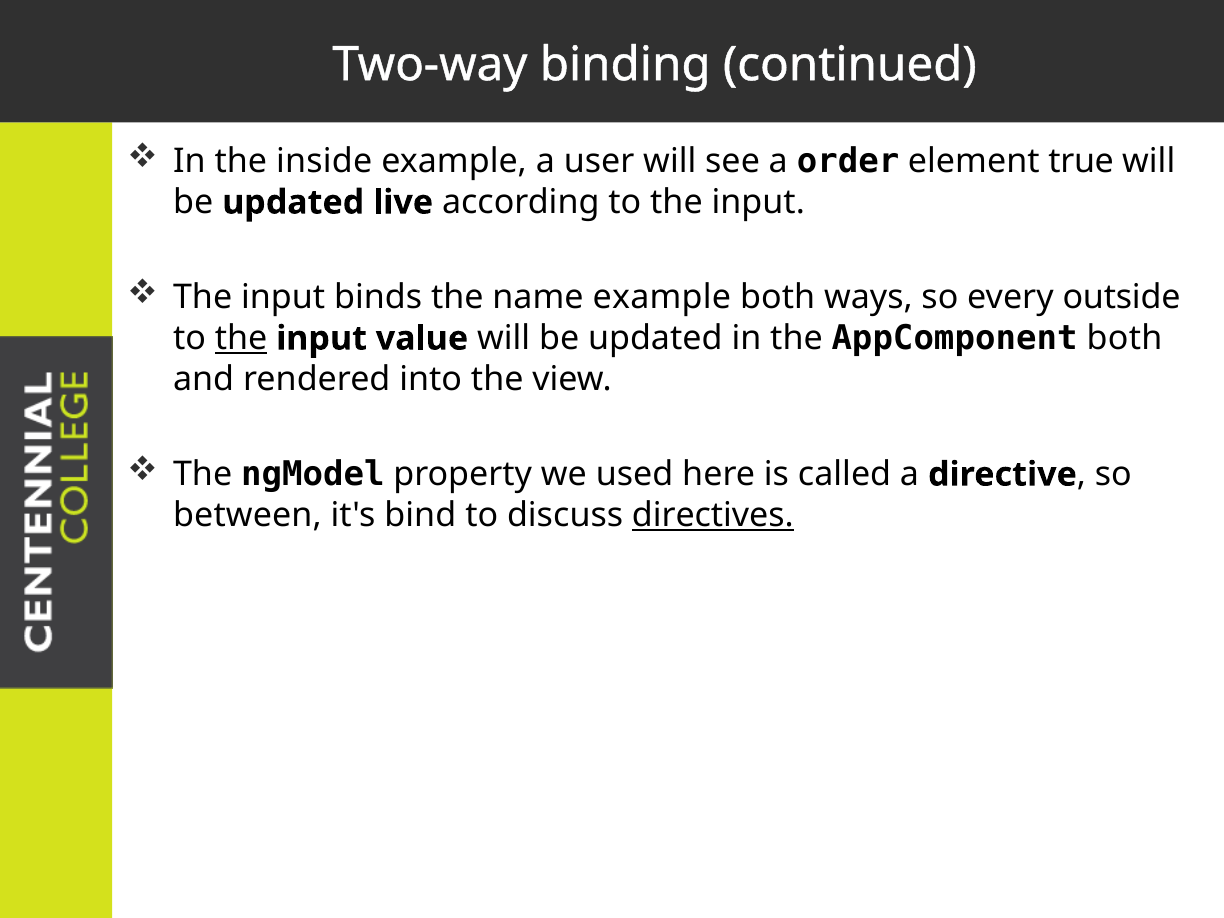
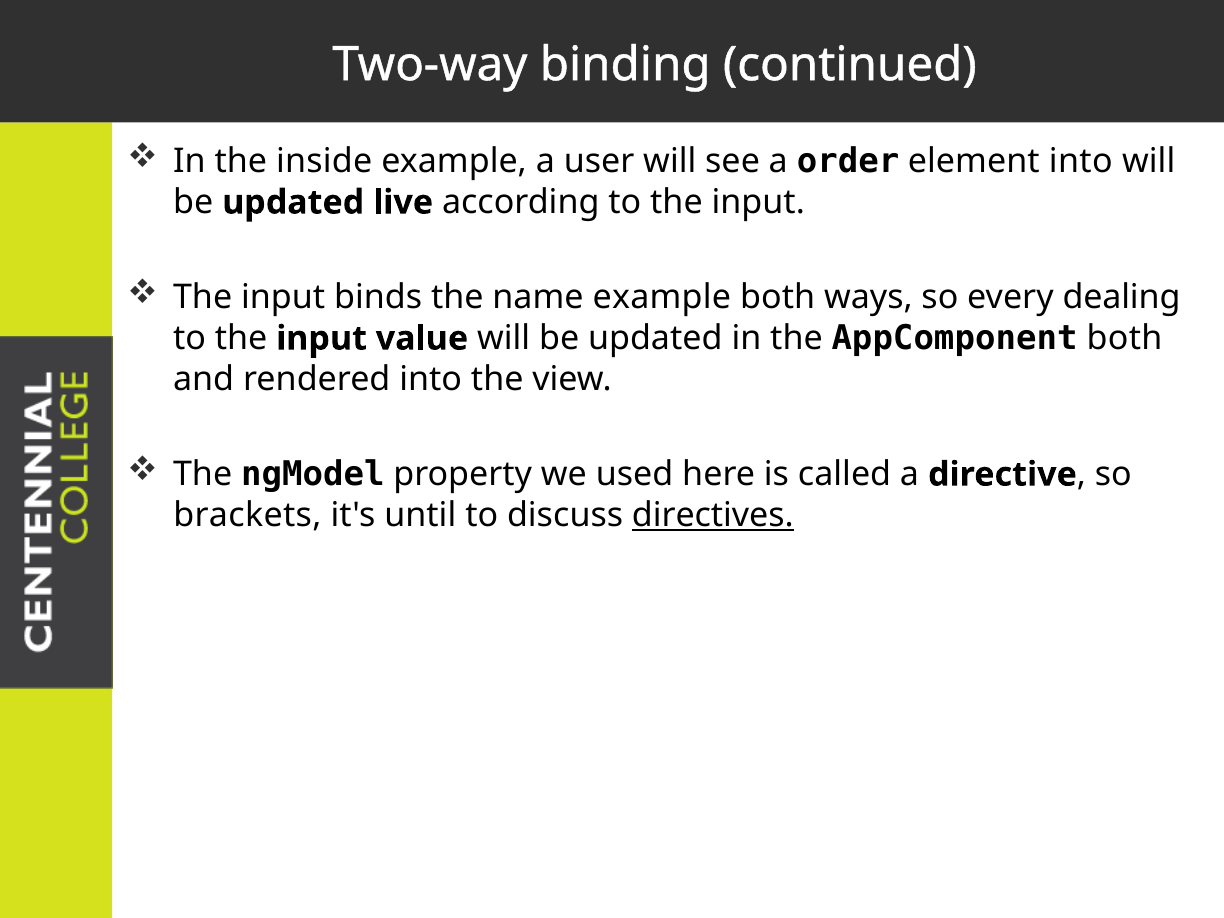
element true: true -> into (1081, 162)
outside: outside -> dealing (1122, 298)
the underline: present -> none (241, 338)
between: between -> brackets (247, 515)
bind: bind -> until (420, 515)
